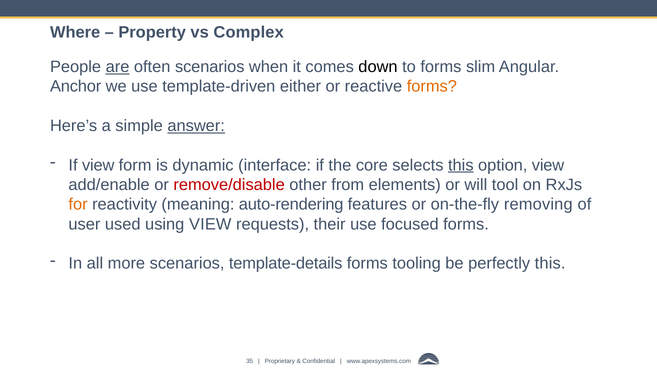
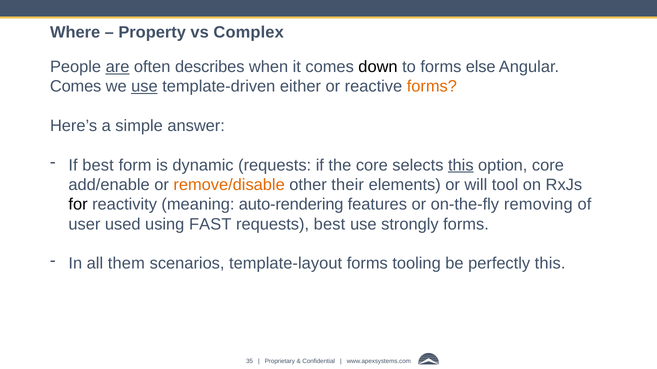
often scenarios: scenarios -> describes (210, 67)
slim: slim -> else (481, 67)
Anchor: Anchor -> Comes (76, 87)
use underline: none -> present (144, 87)
answer underline: present -> none (196, 126)
If view: view -> best (98, 165)
dynamic interface: interface -> requests (275, 165)
option view: view -> core (548, 165)
remove/disable colour: red -> orange (229, 185)
from: from -> their (348, 185)
for colour: orange -> black (78, 205)
using VIEW: VIEW -> FAST (210, 225)
requests their: their -> best (330, 225)
focused: focused -> strongly (410, 225)
more: more -> them (126, 264)
template-details: template-details -> template-layout (286, 264)
